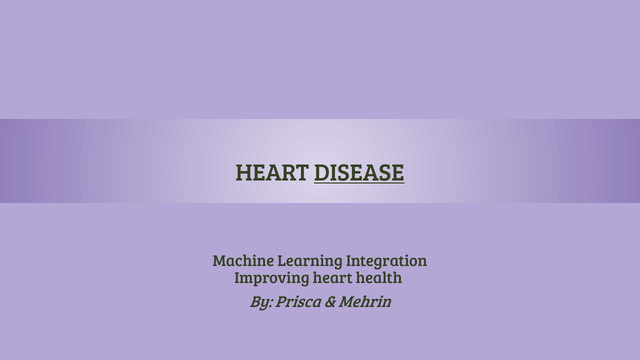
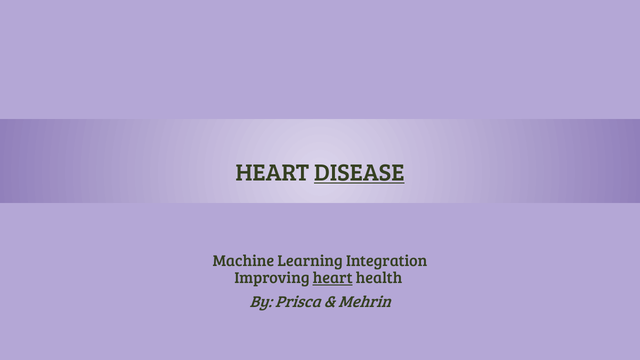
heart underline: none -> present (333, 278)
